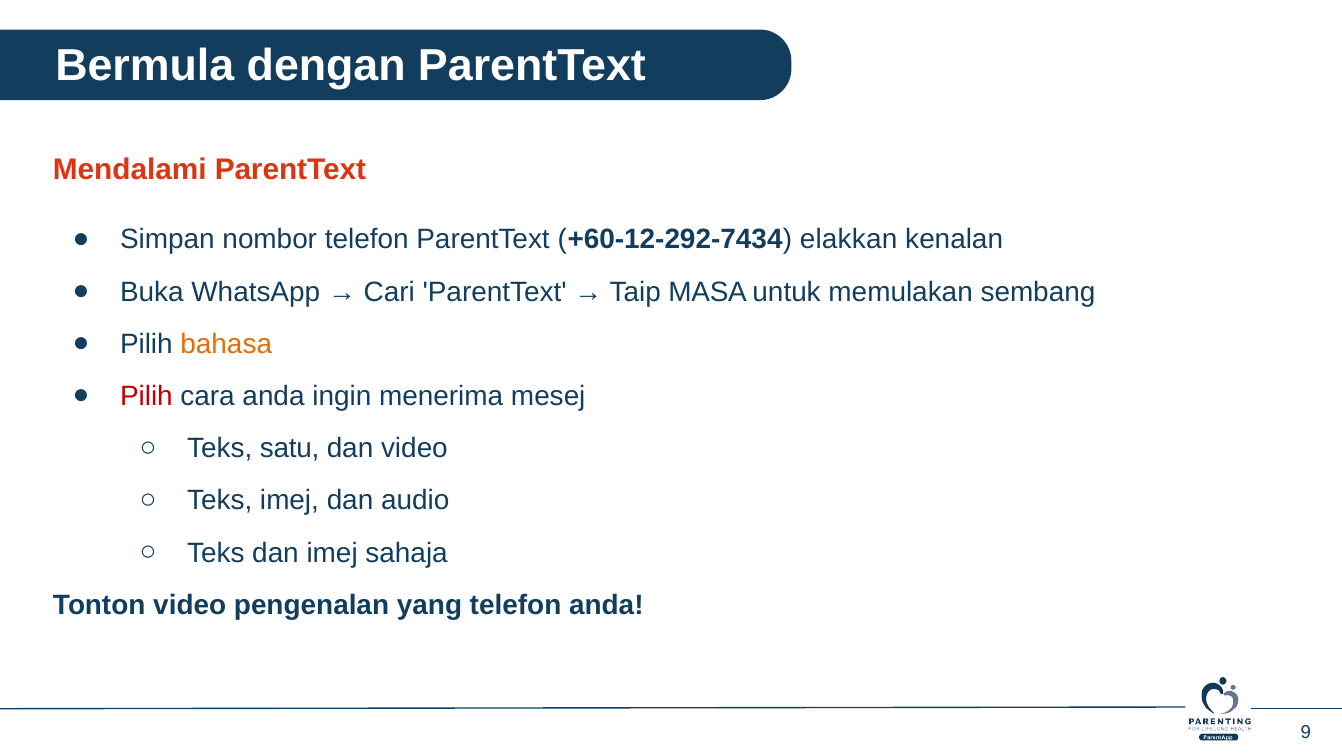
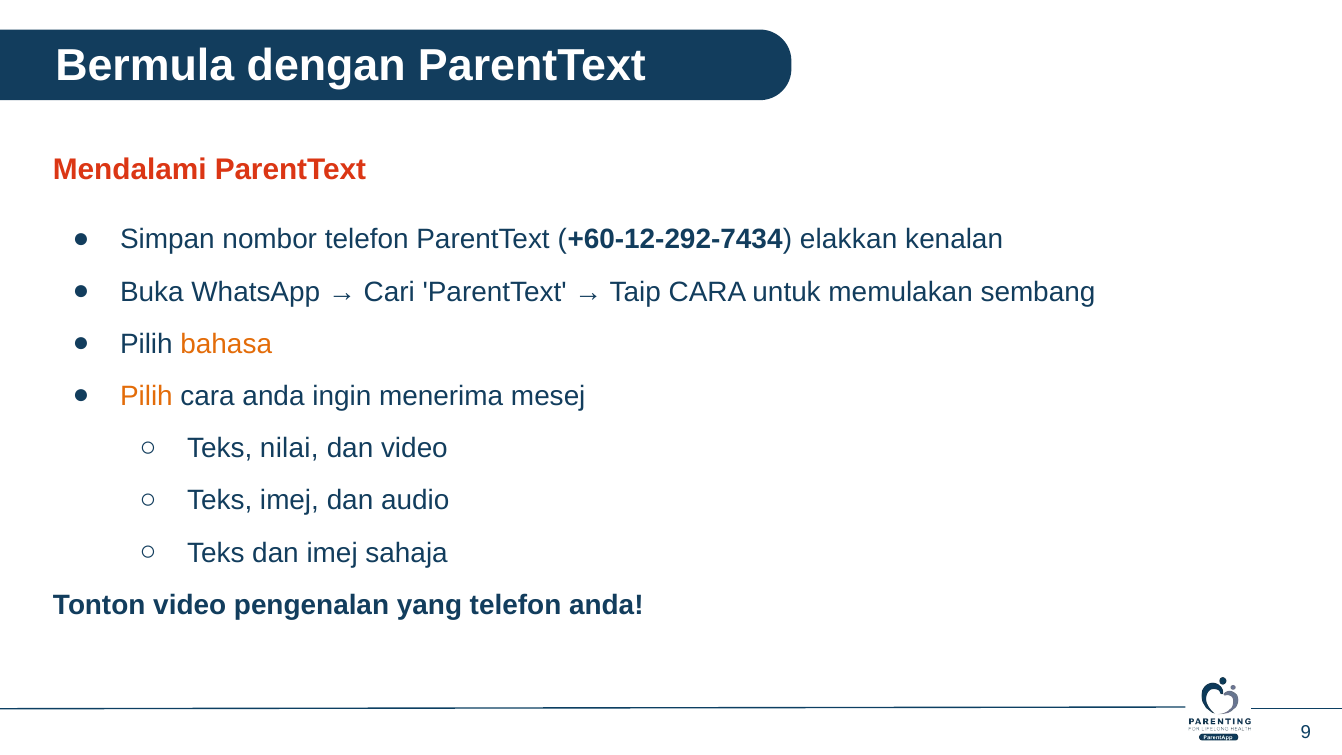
Taip MASA: MASA -> CARA (707, 292)
Pilih colour: red -> orange (146, 396)
satu: satu -> nilai (289, 448)
